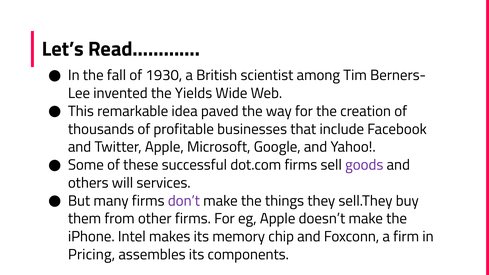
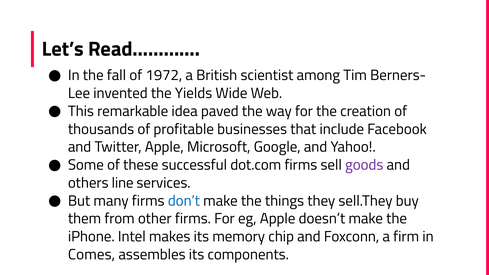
1930: 1930 -> 1972 (164, 75)
will: will -> line (123, 183)
don’t colour: purple -> blue (184, 201)
Pricing: Pricing -> Comes (92, 255)
